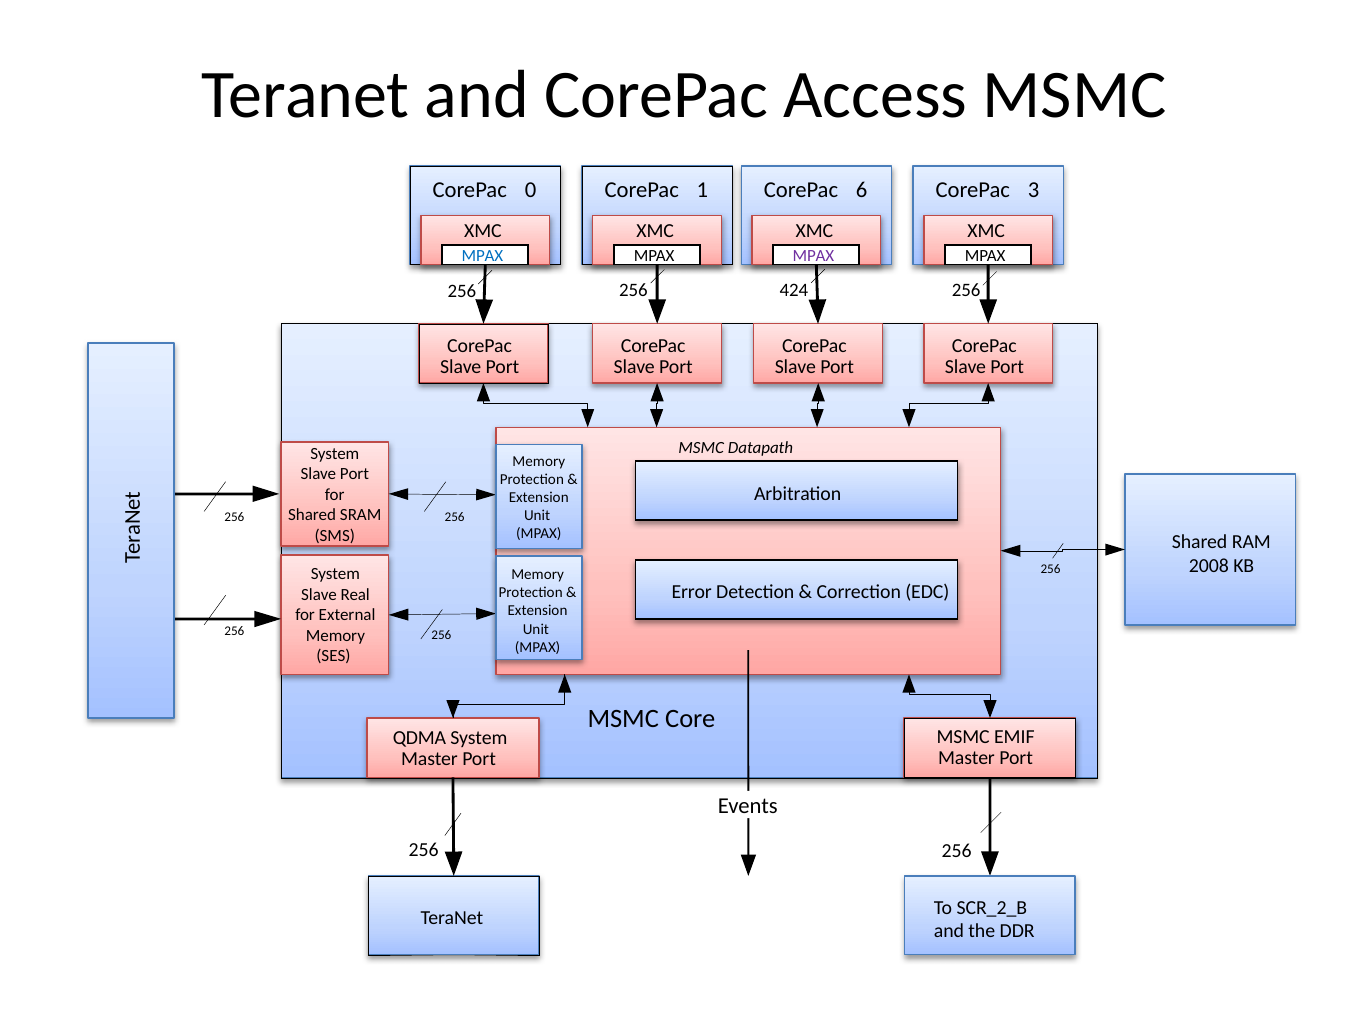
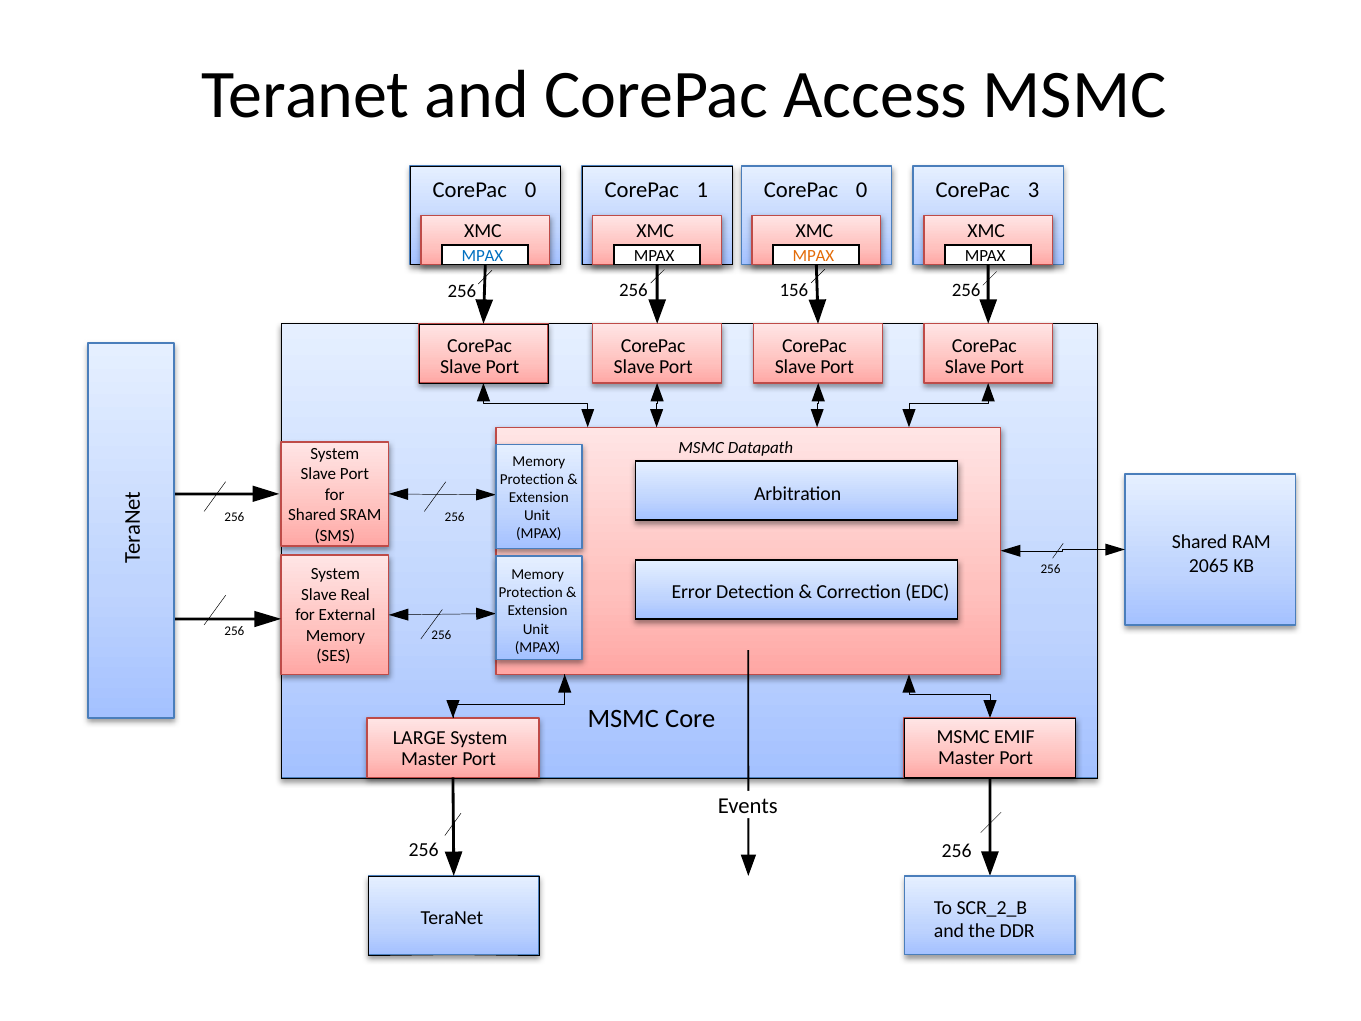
6: 6 -> 0 (862, 190)
MPAX colour: purple -> orange (813, 255)
424: 424 -> 156 (794, 290)
2008: 2008 -> 2065 (1209, 565)
QDMA: QDMA -> LARGE (419, 738)
